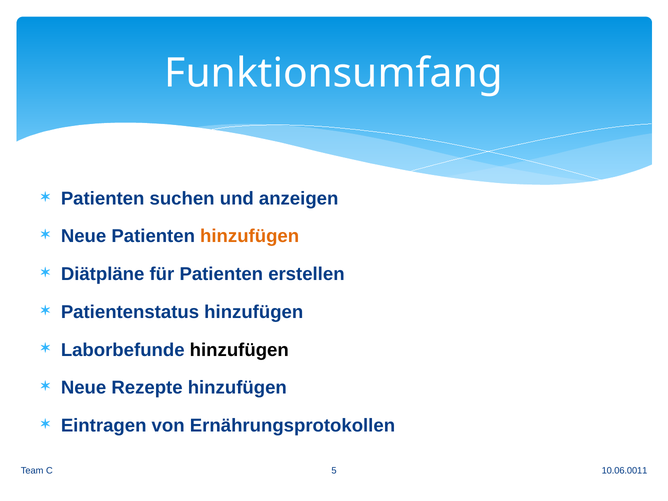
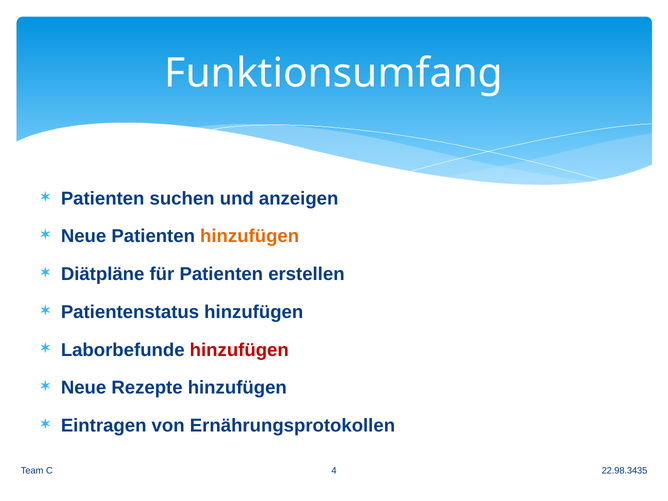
hinzufügen colour: black -> red (239, 350)
5: 5 -> 4 (334, 471)
10.06.0011: 10.06.0011 -> 22.98.3435 (624, 471)
